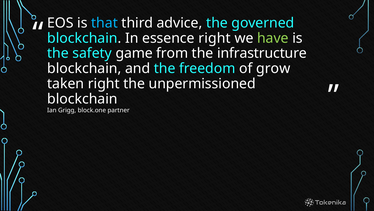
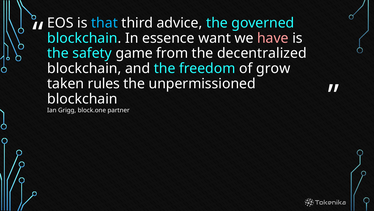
essence right: right -> want (215, 38)
have colour: light green -> pink (273, 38)
infrastructure: infrastructure -> decentralized (262, 53)
taken right: right -> rules (104, 83)
